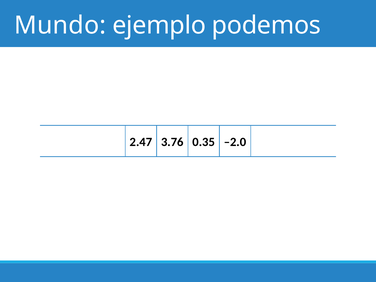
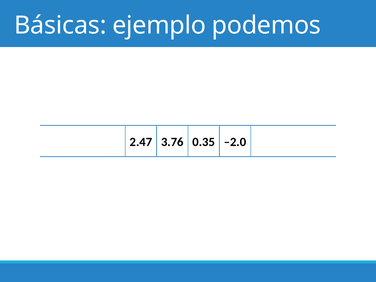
Mundo: Mundo -> Básicas (60, 25)
